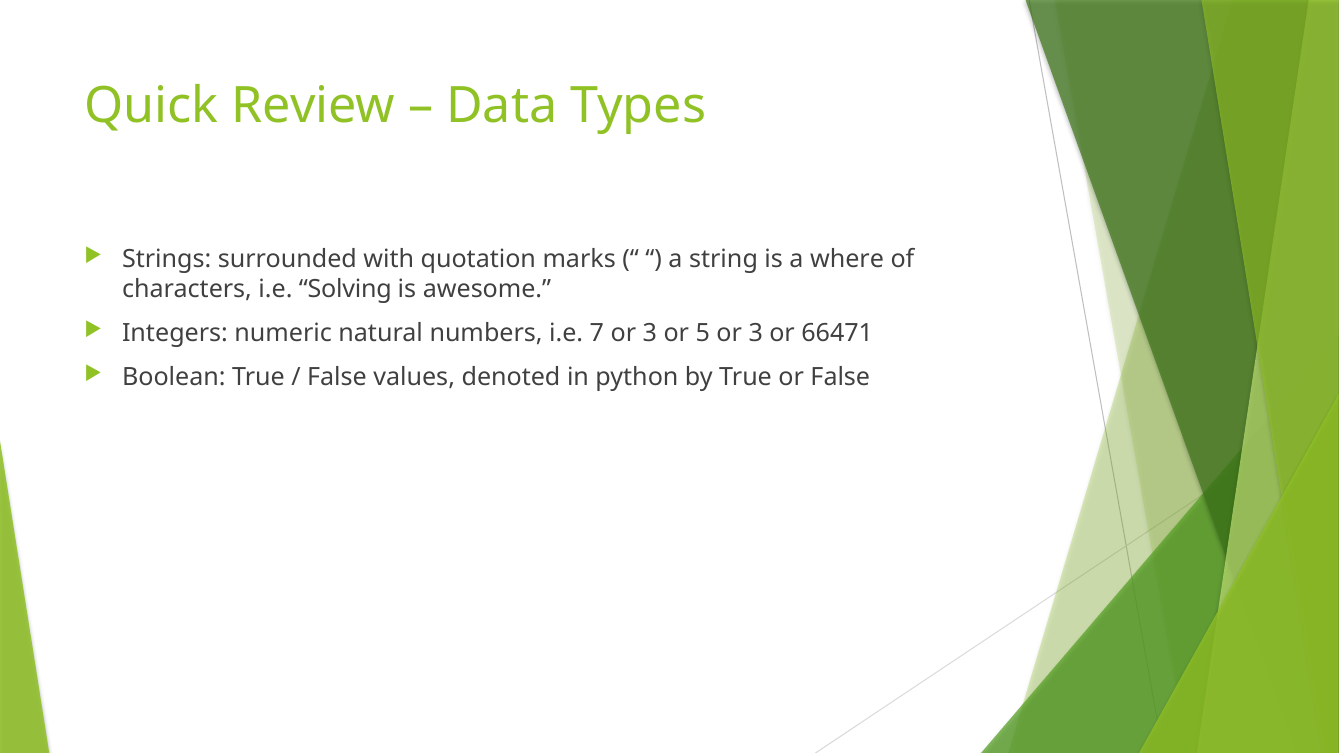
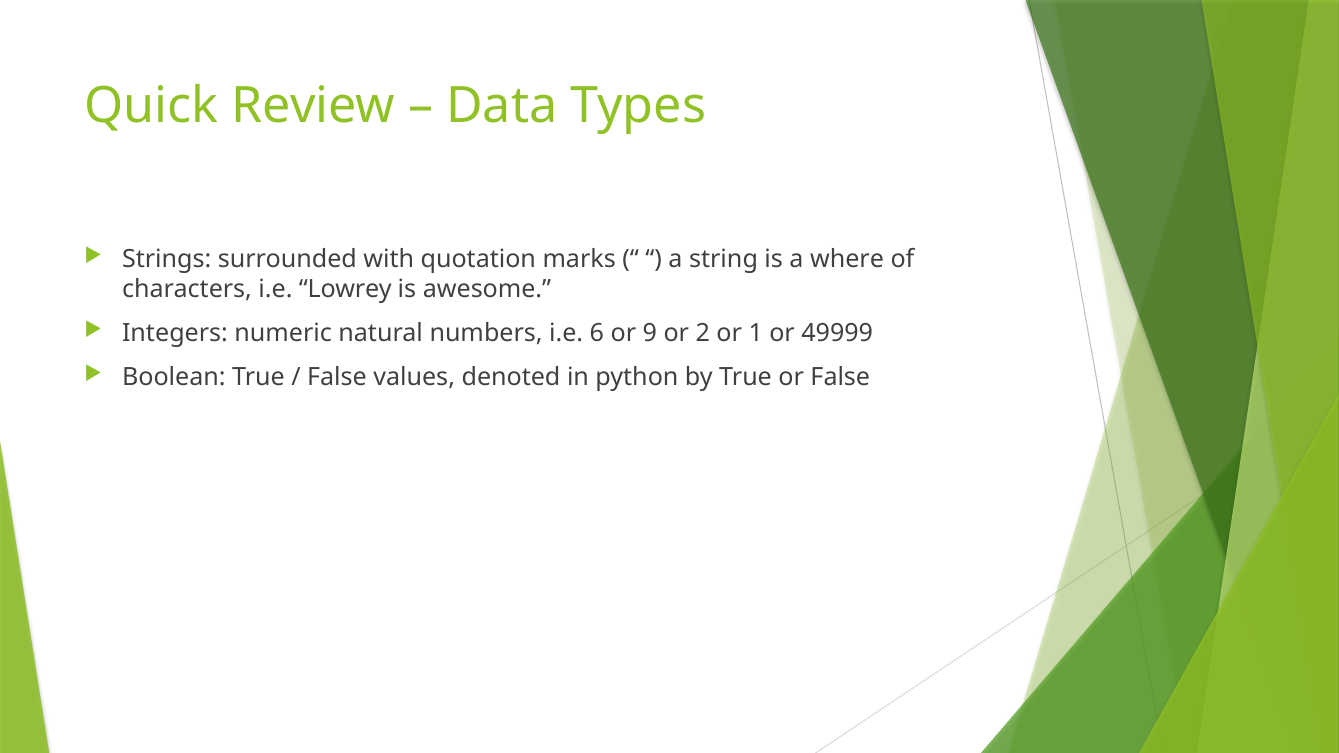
Solving: Solving -> Lowrey (345, 289)
7: 7 -> 6 (597, 333)
3: 3 -> 9 (650, 333)
5: 5 -> 2 (703, 333)
3: 3 -> 1 (756, 333)
66471: 66471 -> 49999 (837, 333)
